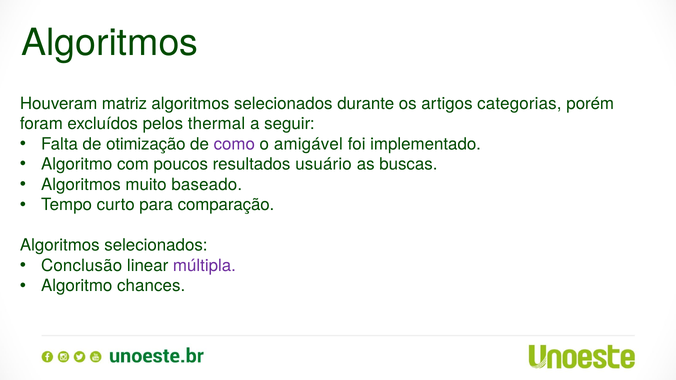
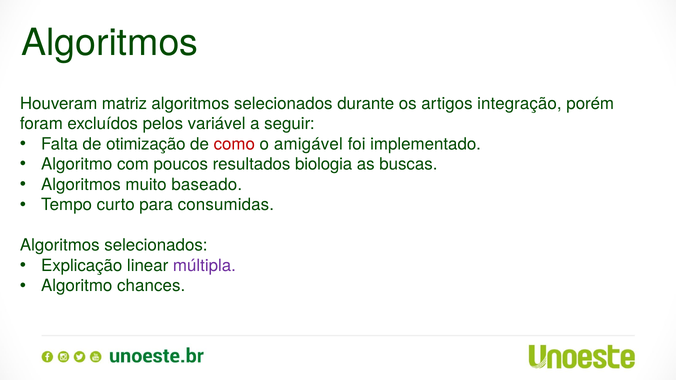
categorias: categorias -> integração (519, 104)
thermal: thermal -> variável (217, 124)
como colour: purple -> red (234, 144)
usuário: usuário -> biologia (324, 164)
comparação: comparação -> consumidas (226, 205)
Conclusão: Conclusão -> Explicação (82, 266)
